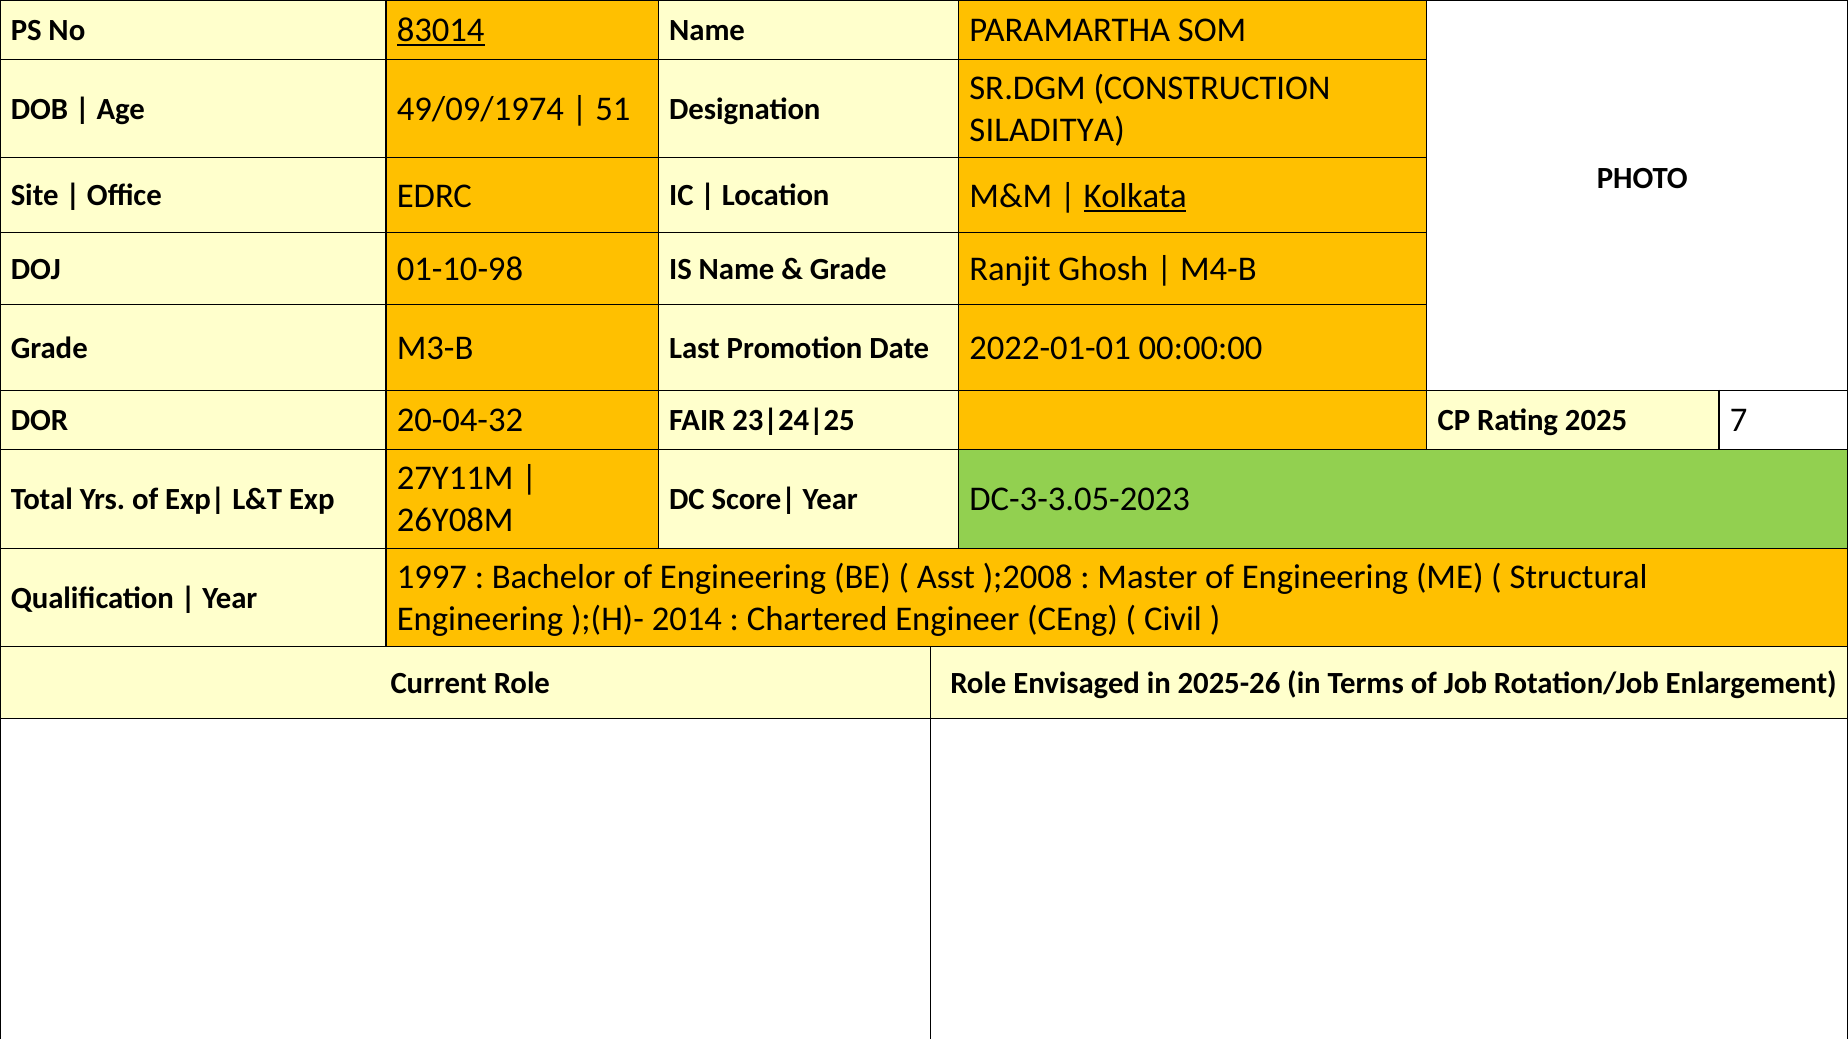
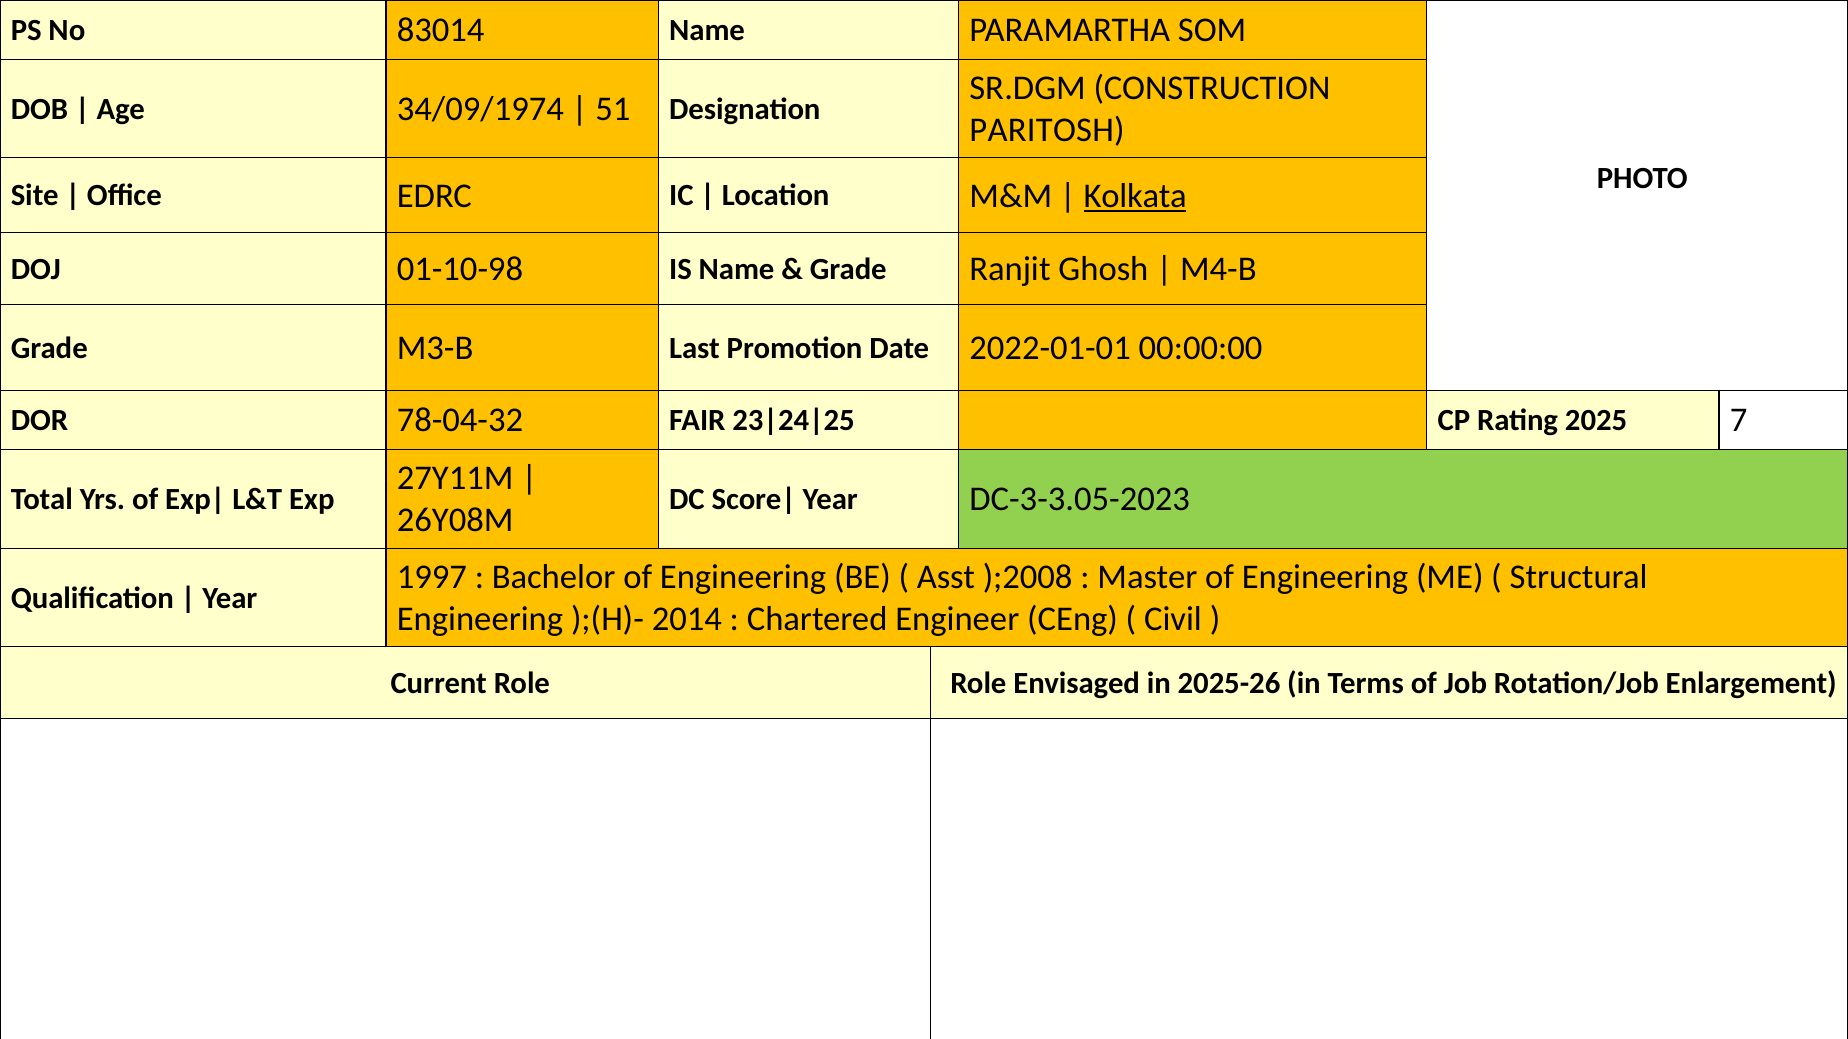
83014 underline: present -> none (441, 30)
49/09/1974: 49/09/1974 -> 34/09/1974 (480, 109)
SILADITYA: SILADITYA -> PARITOSH (1047, 130)
20-04-32: 20-04-32 -> 78-04-32 (460, 421)
